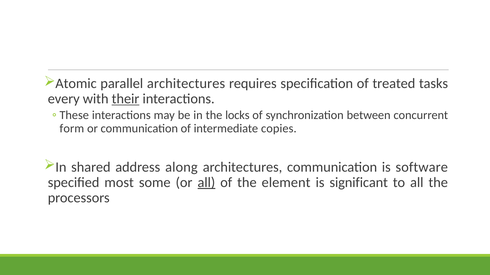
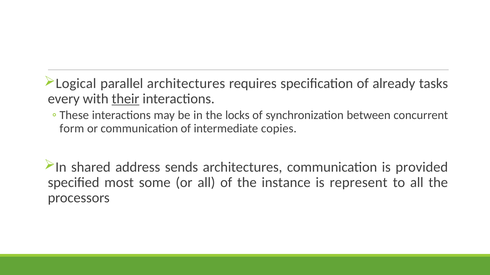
Atomic: Atomic -> Logical (76, 84)
treated: treated -> already (394, 84)
along: along -> sends (182, 167)
software: software -> provided (422, 167)
all underline: present -> none (206, 183)
element: element -> instance (286, 183)
significant: significant -> represent (359, 183)
